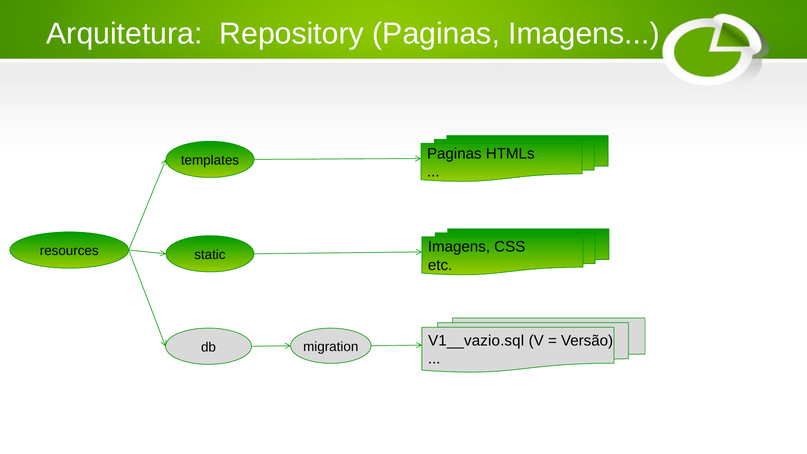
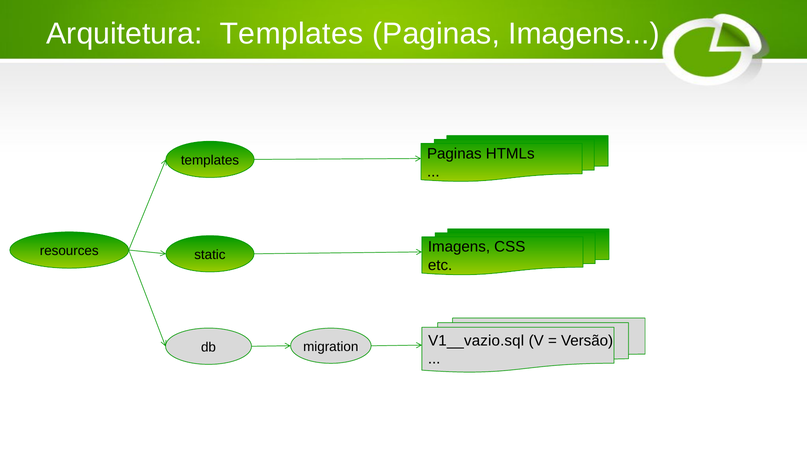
Arquitetura Repository: Repository -> Templates (291, 34)
